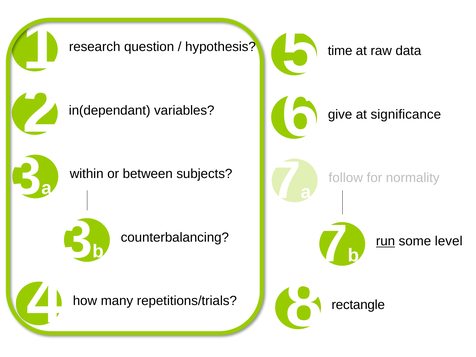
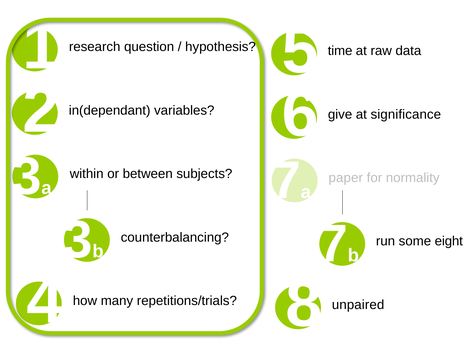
follow: follow -> paper (346, 178)
run underline: present -> none (386, 241)
level: level -> eight (449, 241)
rectangle: rectangle -> unpaired (358, 305)
